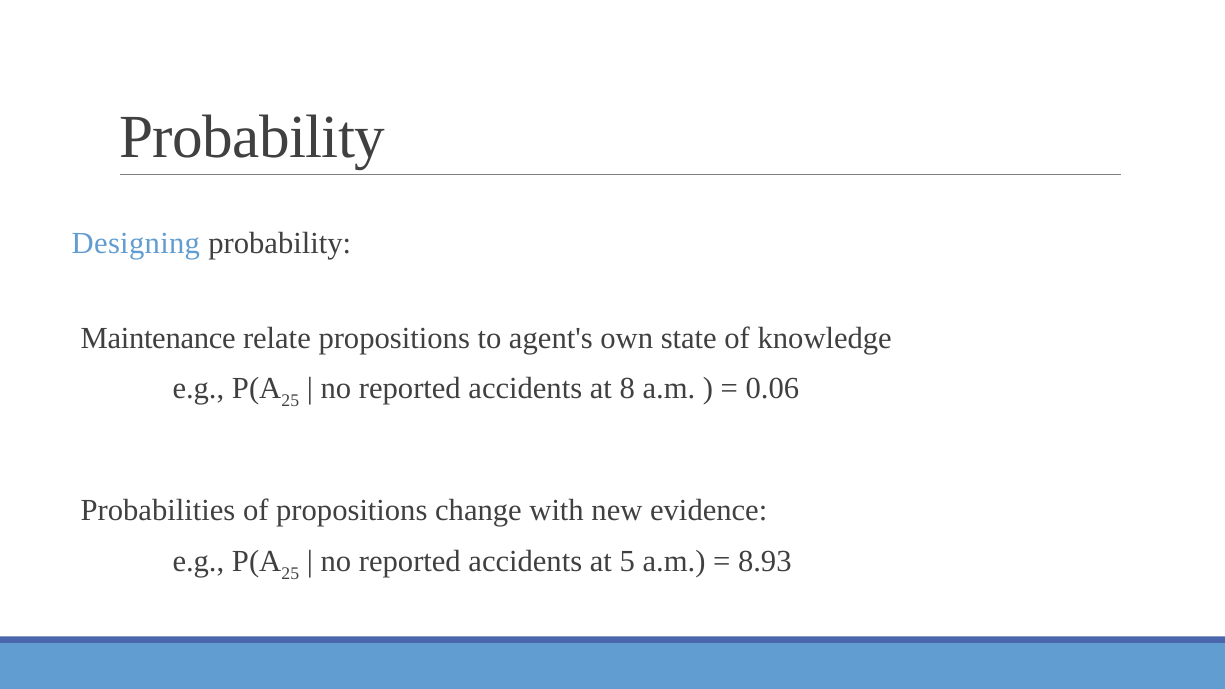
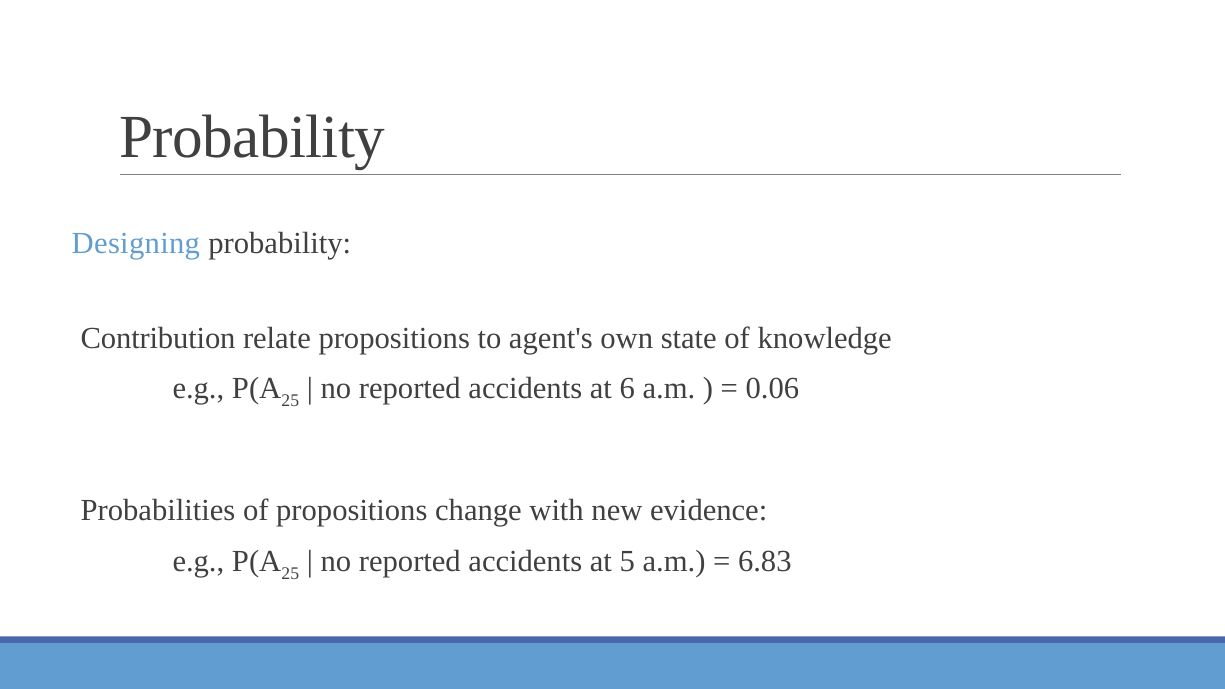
Maintenance: Maintenance -> Contribution (158, 338)
8: 8 -> 6 (627, 389)
8.93: 8.93 -> 6.83 (765, 561)
